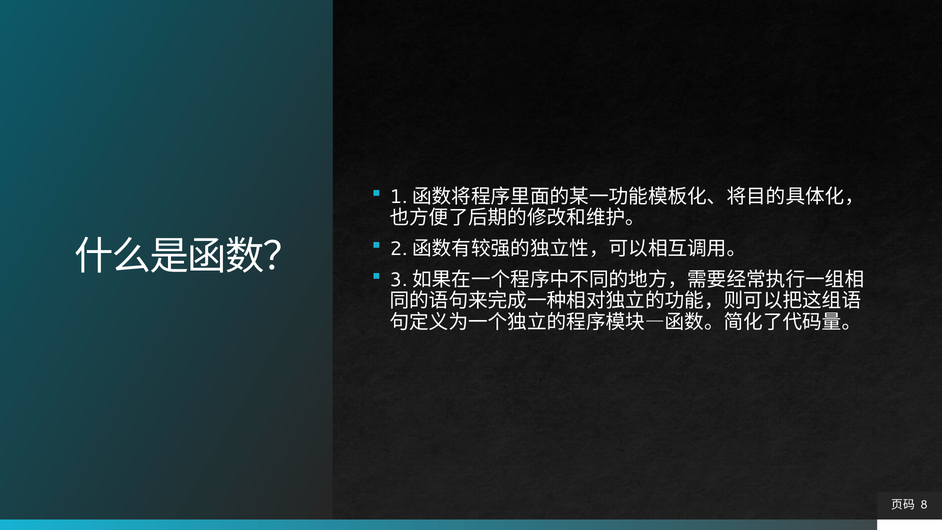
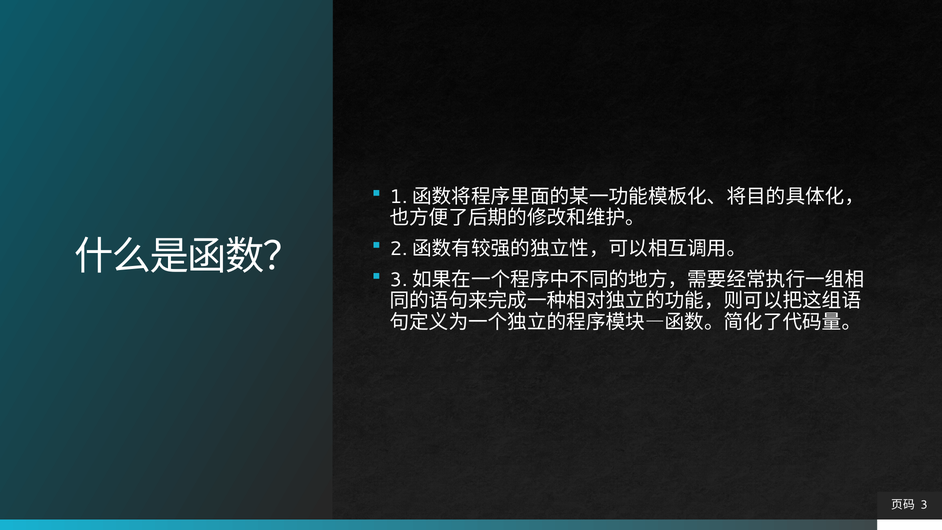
8: 8 -> 3 (924, 505)
